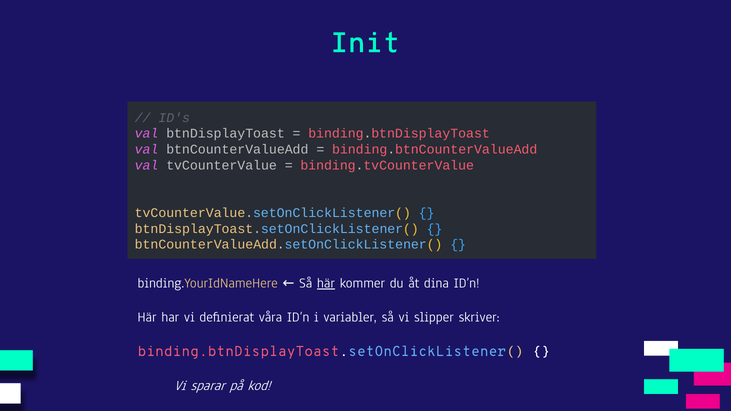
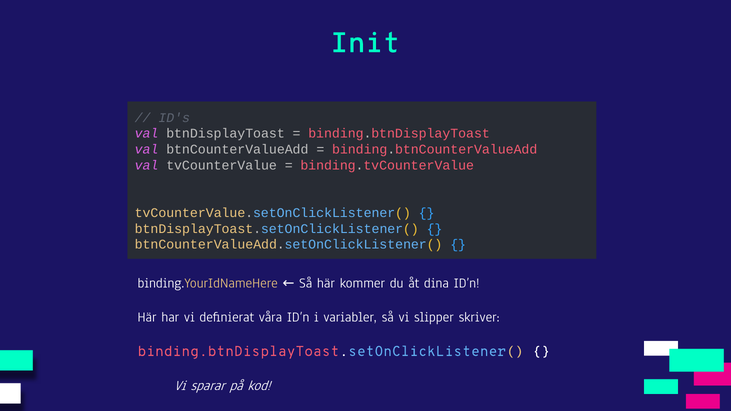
här underline: present -> none (326, 283)
